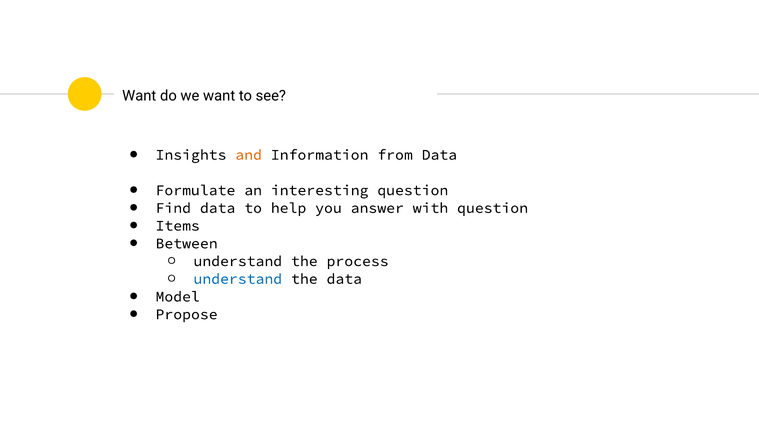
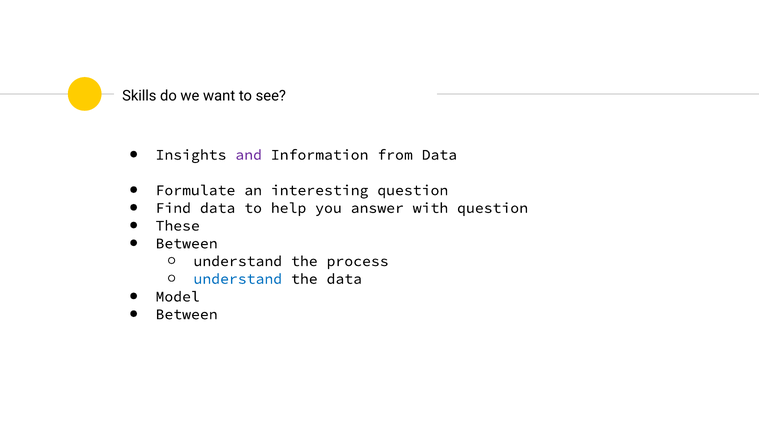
Want: Want -> Skills (139, 96)
and colour: orange -> purple (249, 155)
Items: Items -> These (178, 226)
Propose: Propose -> Between (187, 314)
